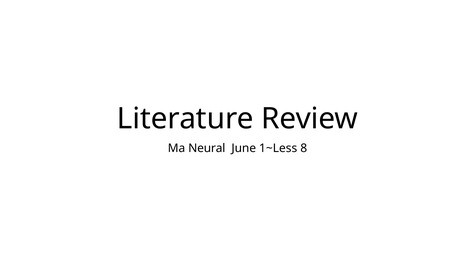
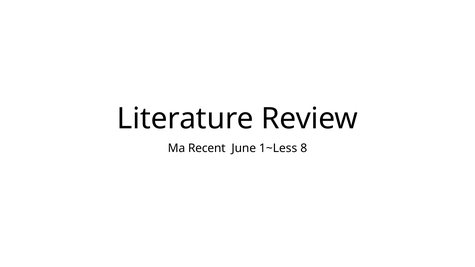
Neural: Neural -> Recent (207, 148)
